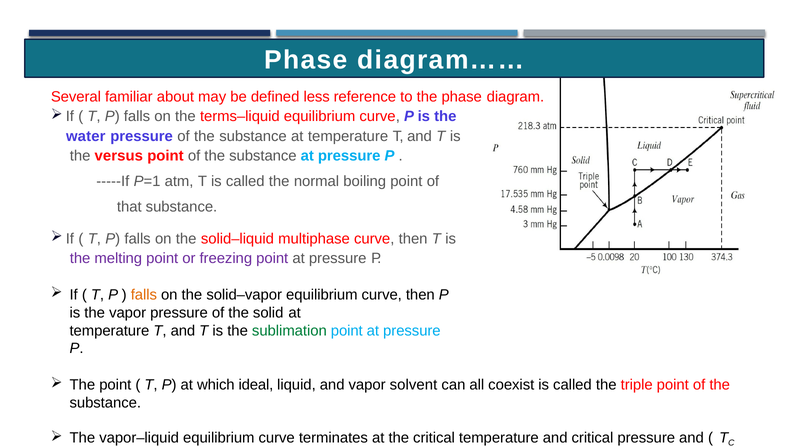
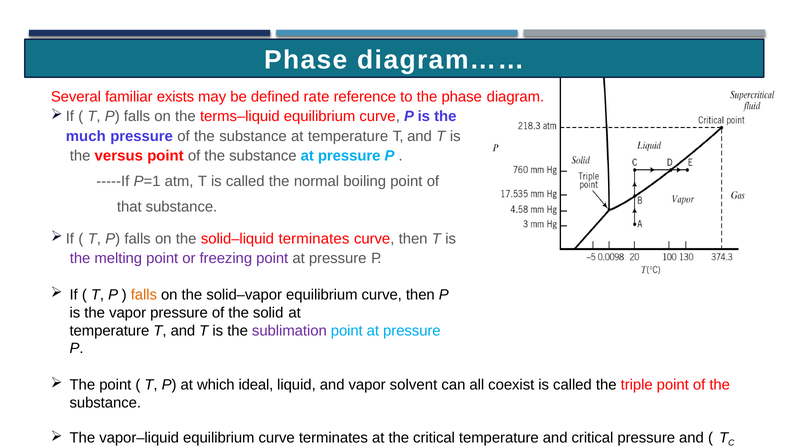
about: about -> exists (175, 97)
less: less -> rate (317, 97)
water: water -> much (86, 136)
solid–liquid multiphase: multiphase -> terminates (314, 238)
sublimation colour: green -> purple (289, 330)
